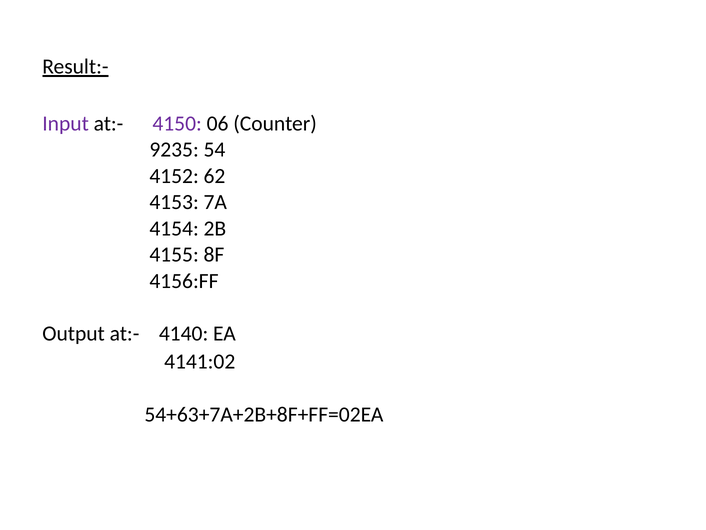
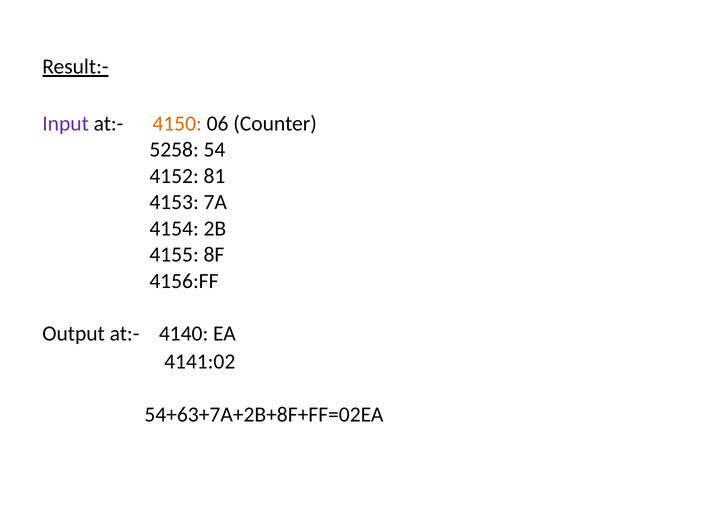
4150 colour: purple -> orange (177, 123)
9235: 9235 -> 5258 (174, 150)
62: 62 -> 81 (214, 176)
